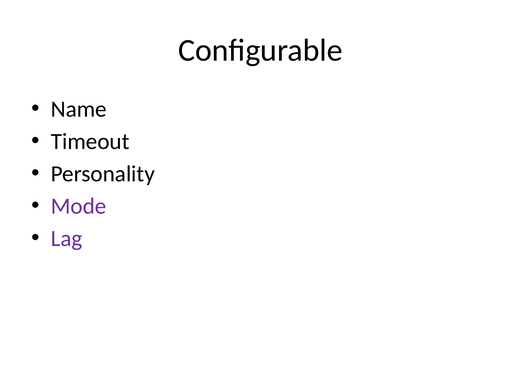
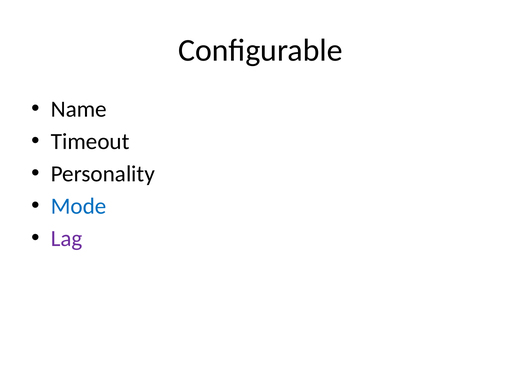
Mode colour: purple -> blue (79, 207)
